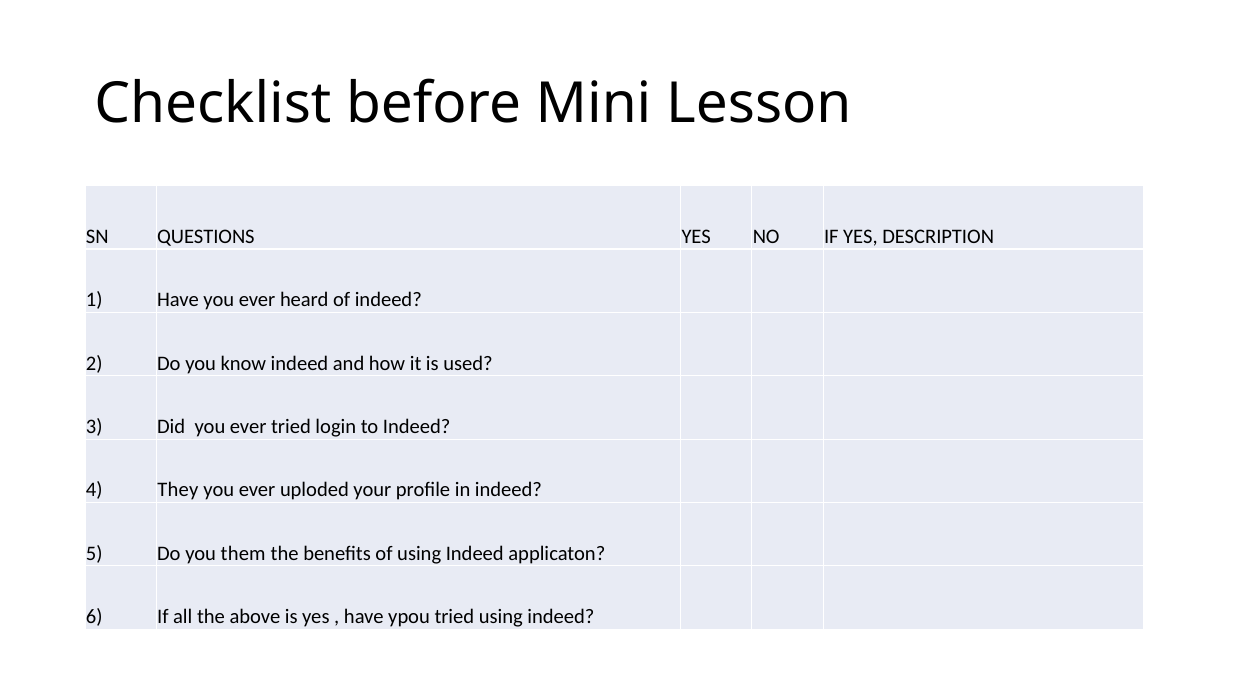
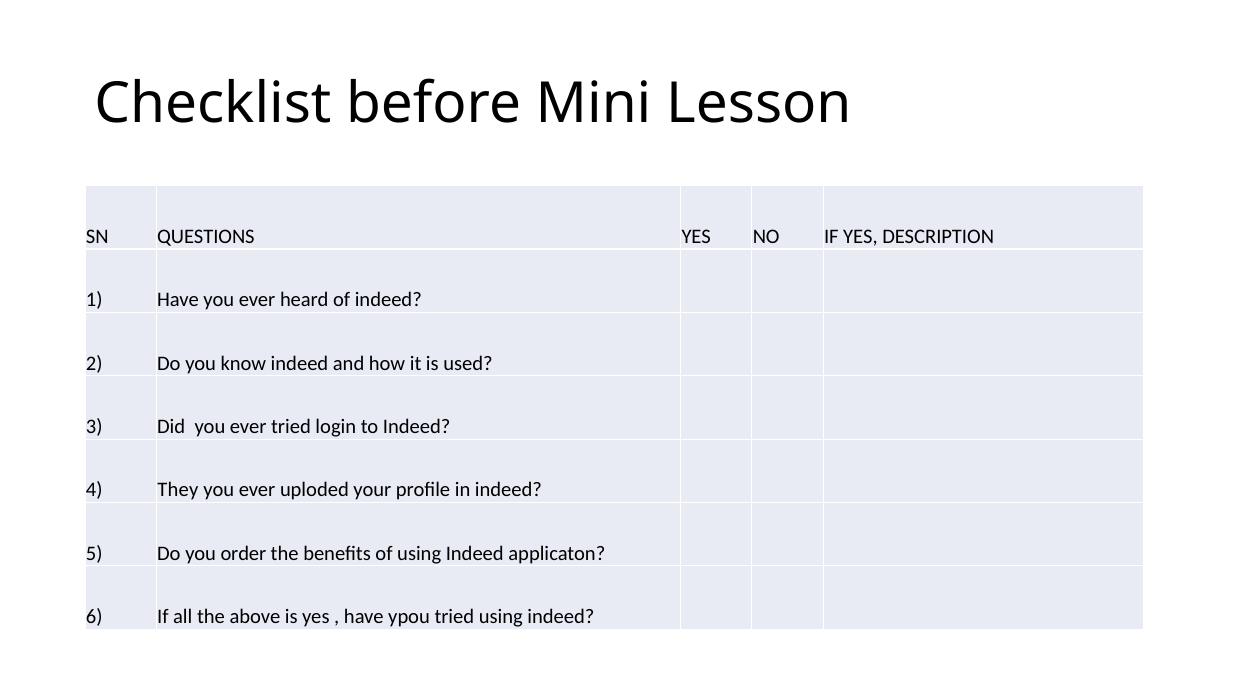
them: them -> order (243, 553)
